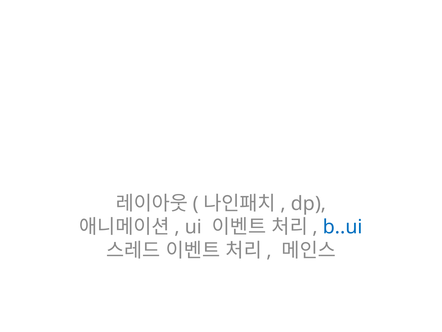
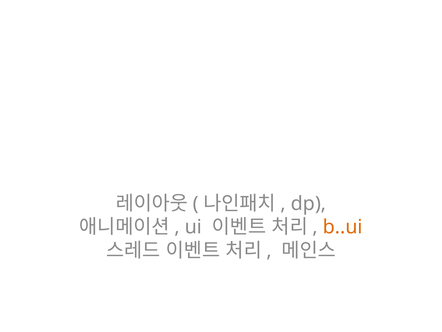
b..ui colour: blue -> orange (343, 227)
